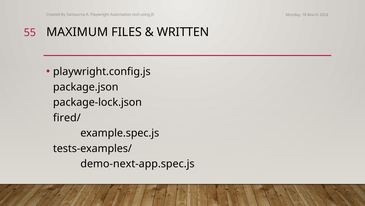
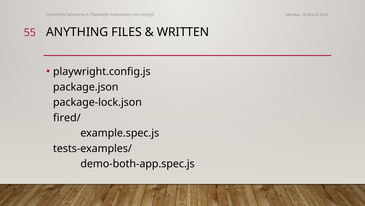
MAXIMUM: MAXIMUM -> ANYTHING (77, 32)
demo-next-app.spec.js: demo-next-app.spec.js -> demo-both-app.spec.js (138, 163)
